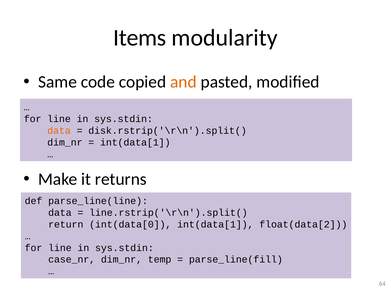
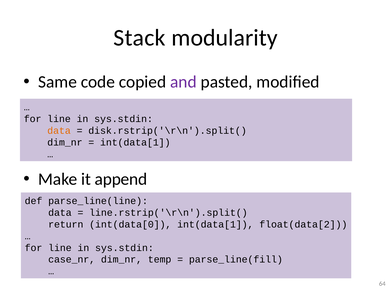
Items: Items -> Stack (139, 38)
and colour: orange -> purple (183, 82)
returns: returns -> append (121, 179)
